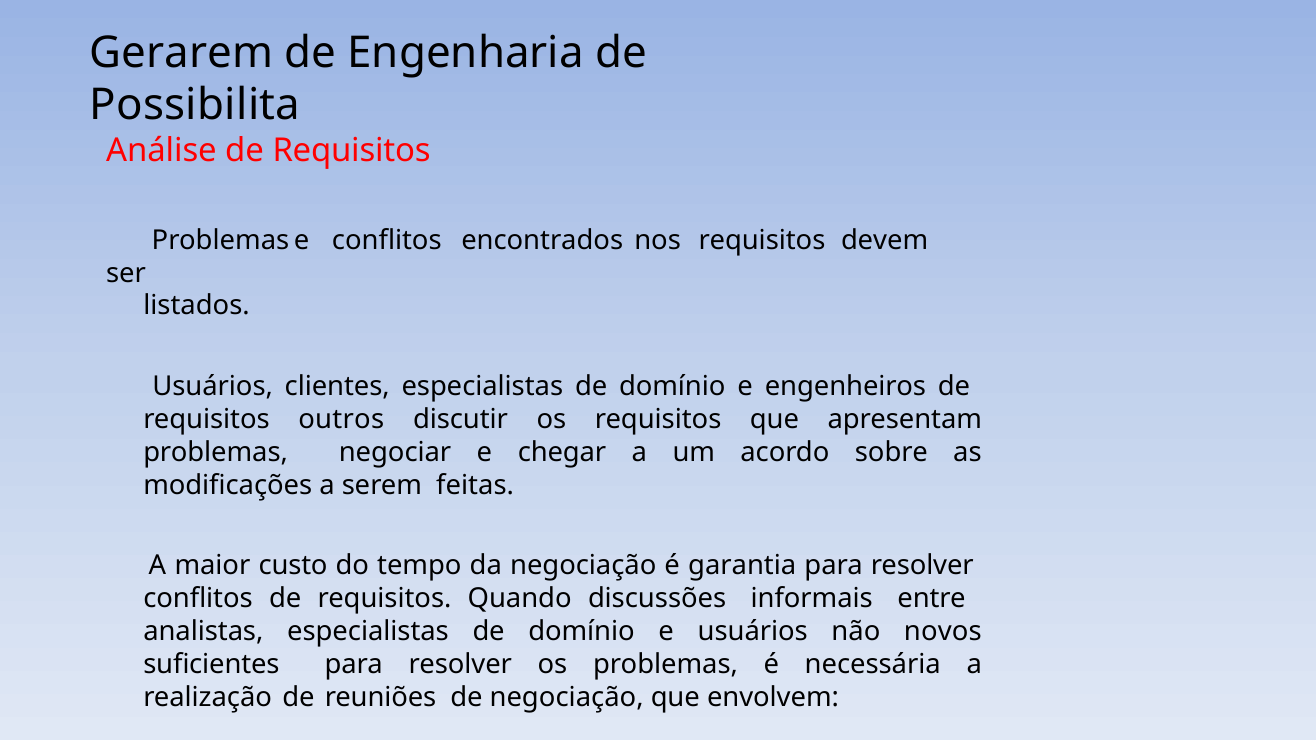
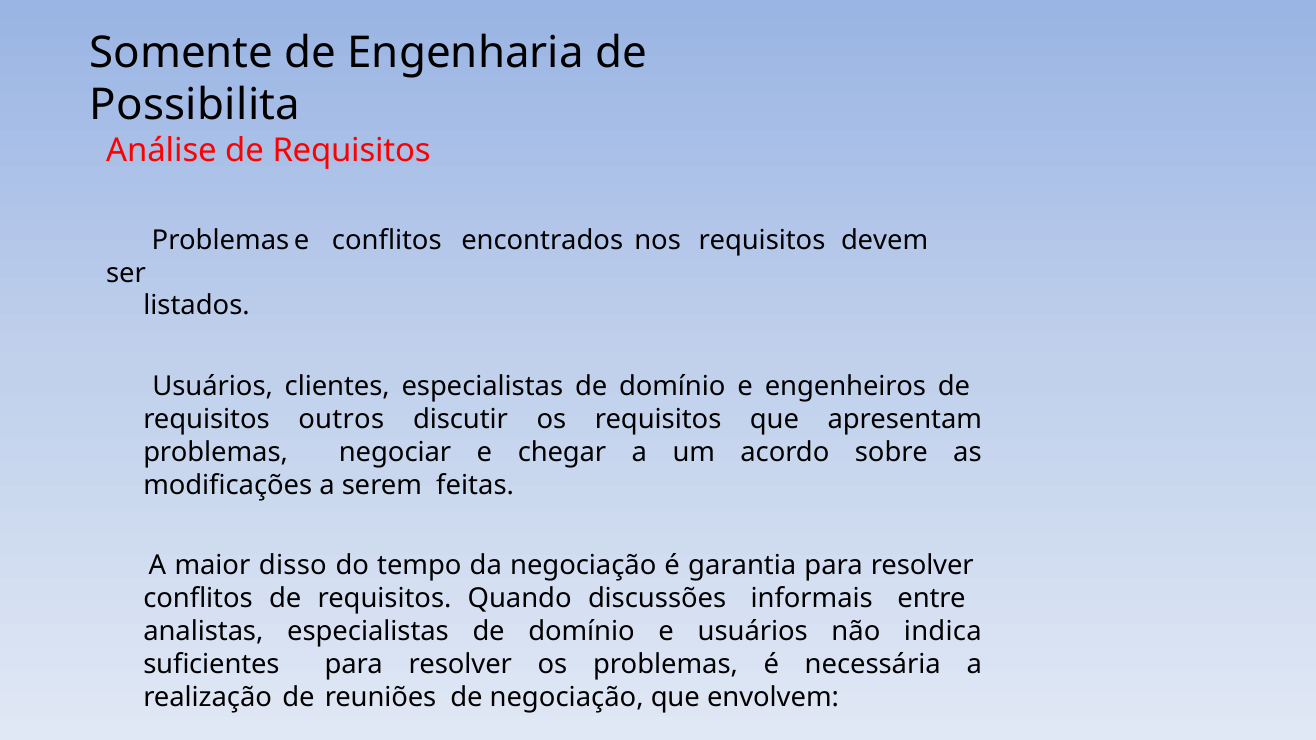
Gerarem: Gerarem -> Somente (182, 53)
custo: custo -> disso (293, 566)
novos: novos -> indica (943, 632)
